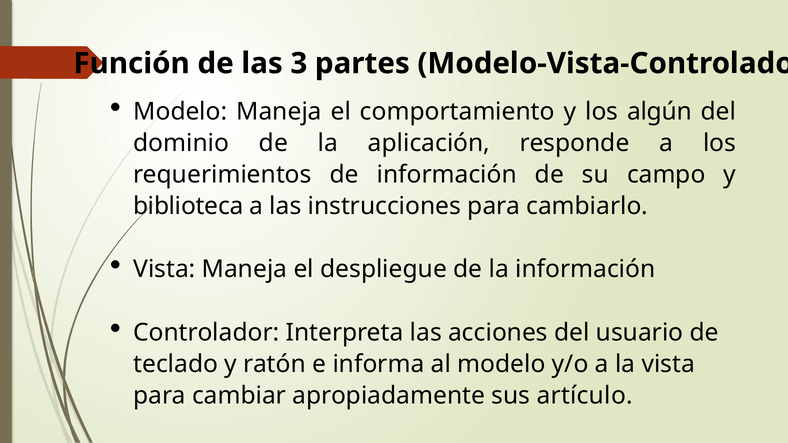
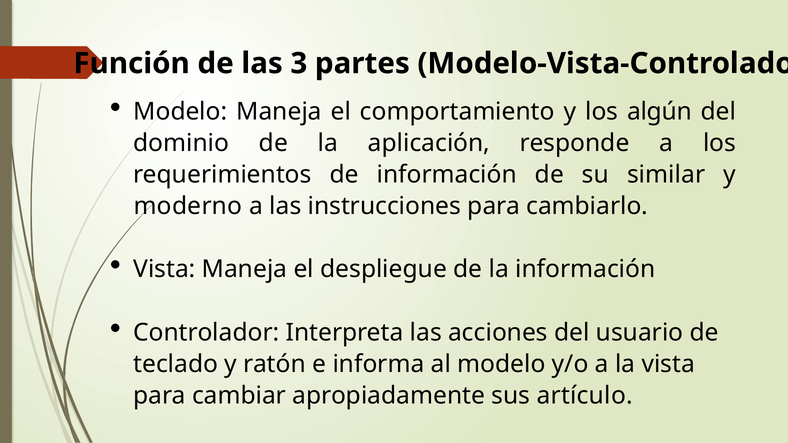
campo: campo -> similar (666, 175)
biblioteca: biblioteca -> moderno (188, 206)
